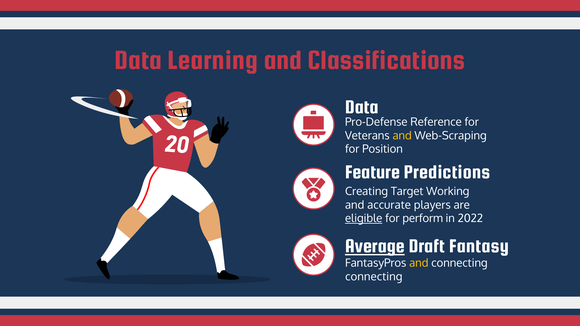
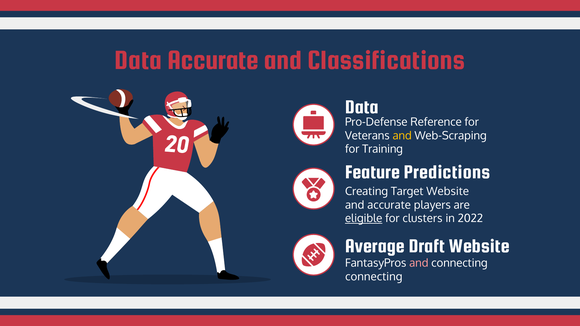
Data Learning: Learning -> Accurate (213, 60)
Position: Position -> Training (383, 149)
Target Working: Working -> Website (448, 192)
perform: perform -> clusters (423, 219)
Average underline: present -> none (375, 246)
Draft Fantasy: Fantasy -> Website (479, 246)
and colour: yellow -> pink (419, 263)
